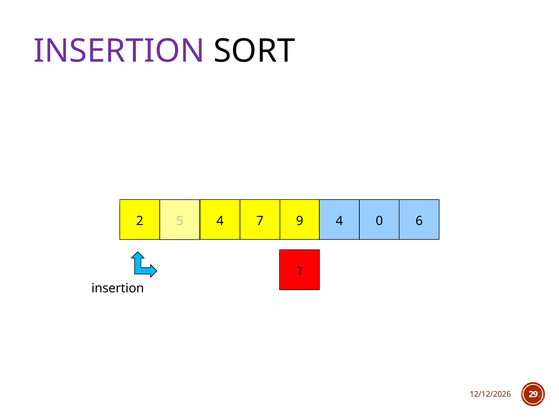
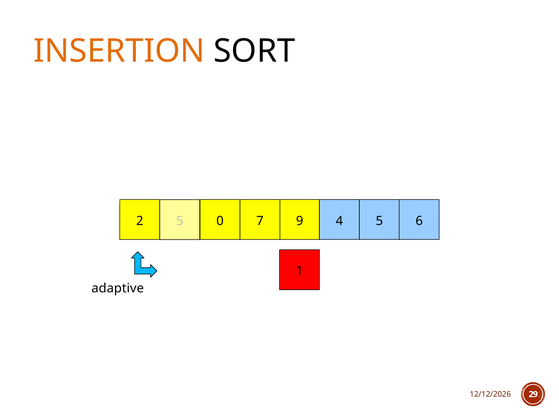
INSERTION colour: purple -> orange (119, 51)
2 4: 4 -> 0 (220, 221)
4 0: 0 -> 5 (379, 221)
insertion: insertion -> adaptive (118, 288)
